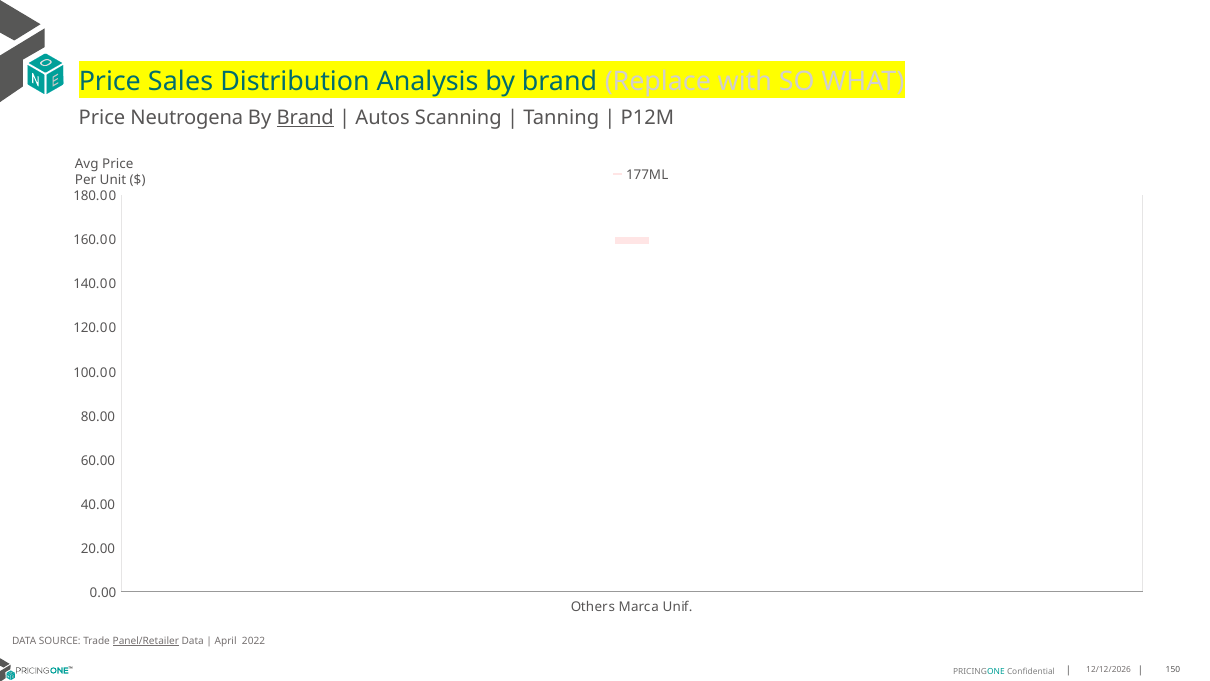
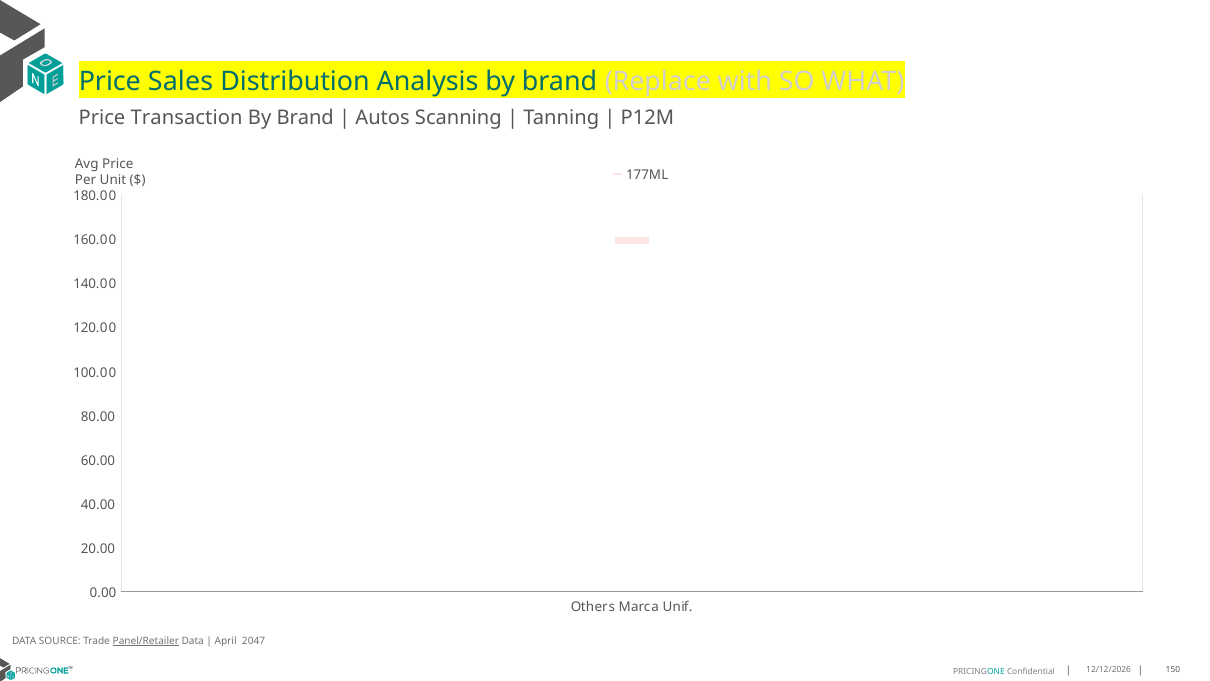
Neutrogena: Neutrogena -> Transaction (187, 118)
Brand underline: present -> none (305, 118)
2022: 2022 -> 2047 (254, 641)
